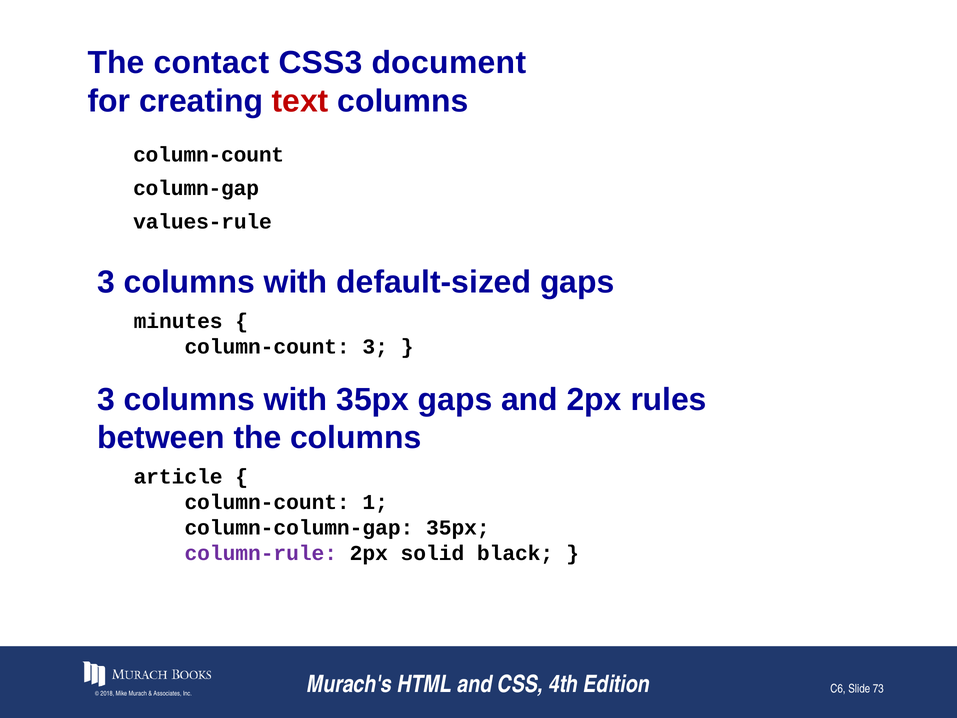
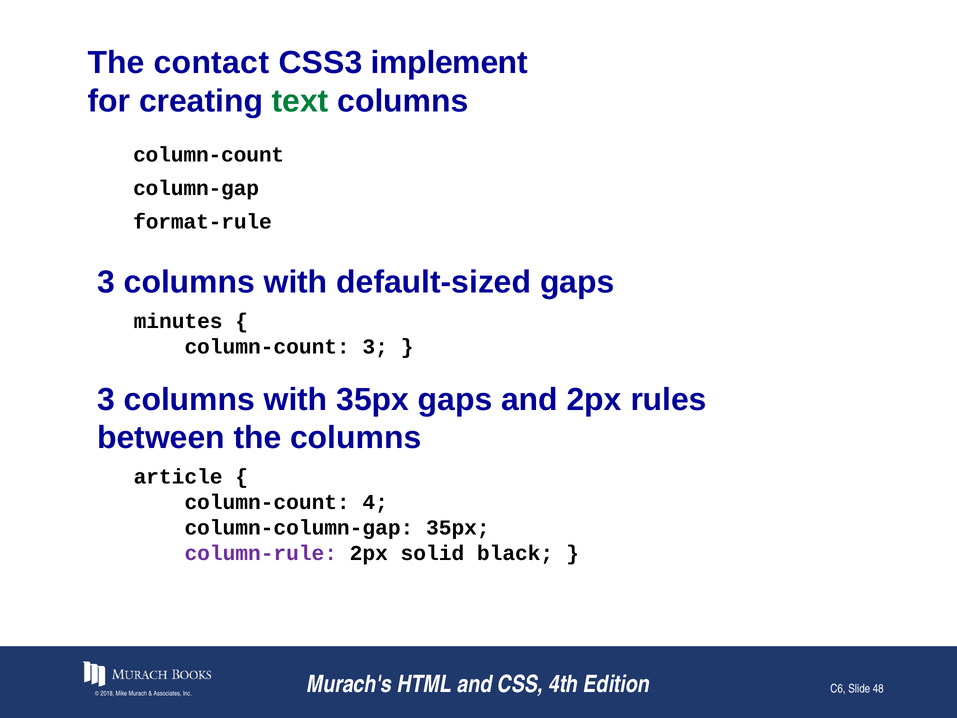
document: document -> implement (449, 63)
text colour: red -> green (300, 101)
values-rule: values-rule -> format-rule (203, 222)
1: 1 -> 4 (375, 502)
73: 73 -> 48 (878, 689)
